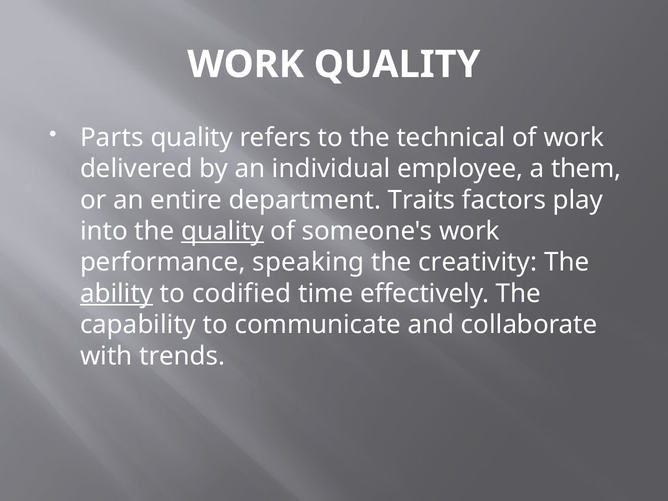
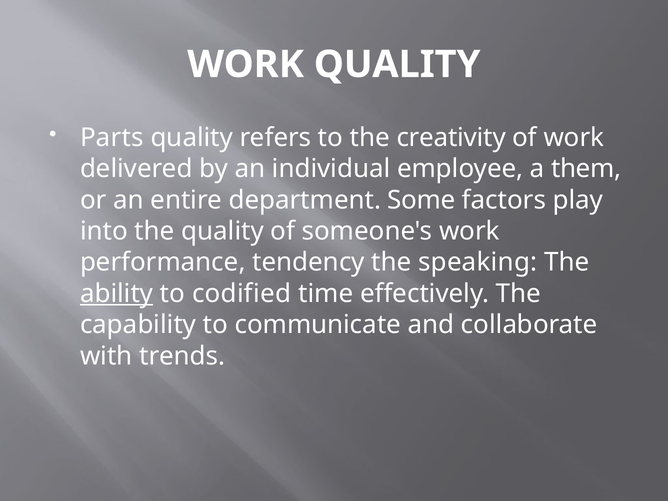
technical: technical -> creativity (451, 138)
Traits: Traits -> Some (422, 200)
quality underline: present -> none (223, 231)
speaking: speaking -> tendency (308, 262)
creativity: creativity -> speaking (478, 262)
